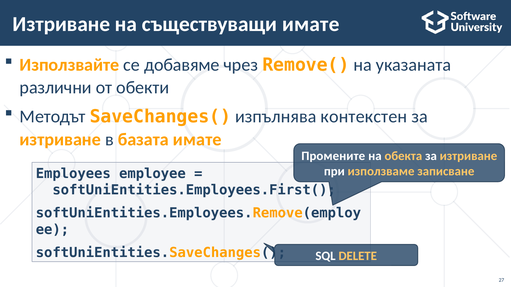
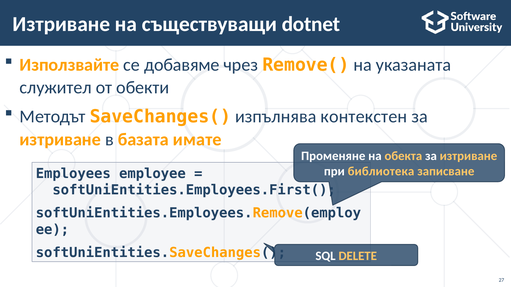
съществуващи имате: имате -> dotnet (311, 24)
различни: различни -> служител (56, 88)
Промените: Промените -> Променяне (333, 156)
използваме: използваме -> библиотека (381, 172)
